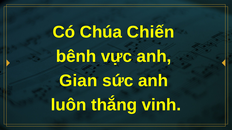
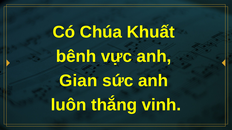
Chiến: Chiến -> Khuất (151, 32)
